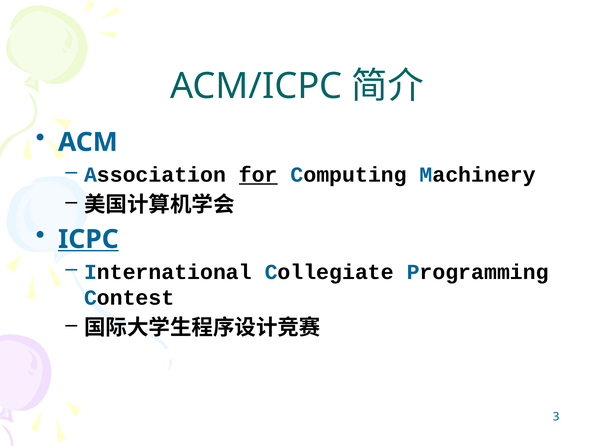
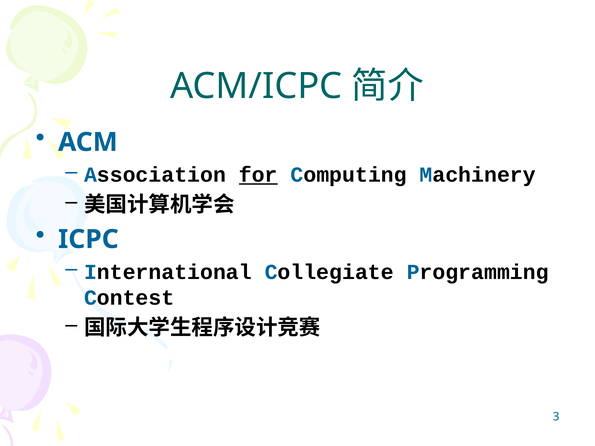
ICPC underline: present -> none (88, 239)
